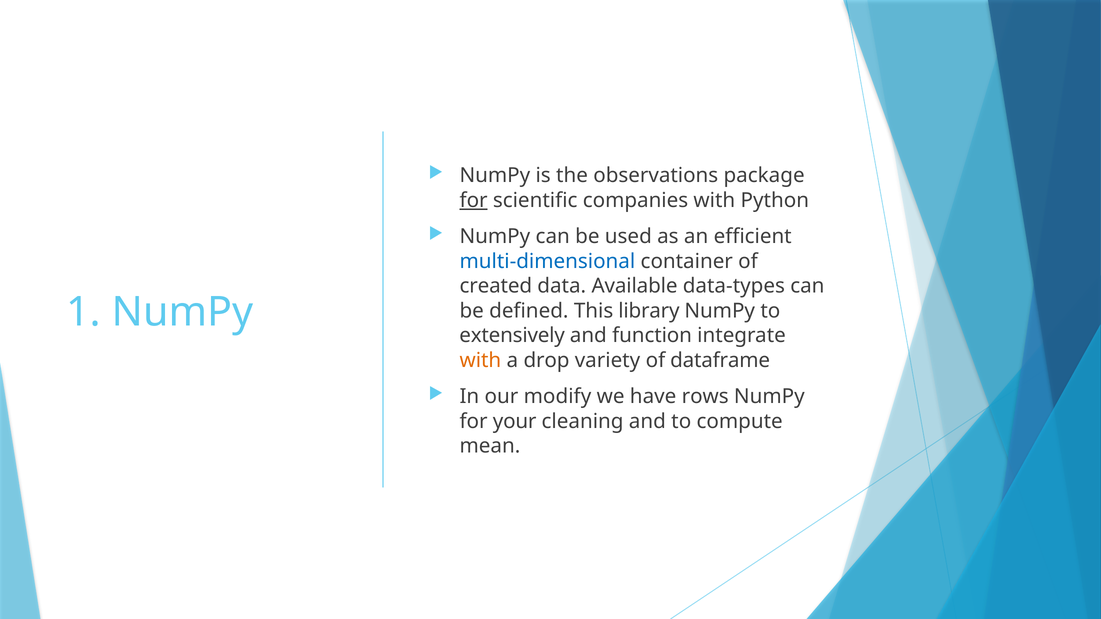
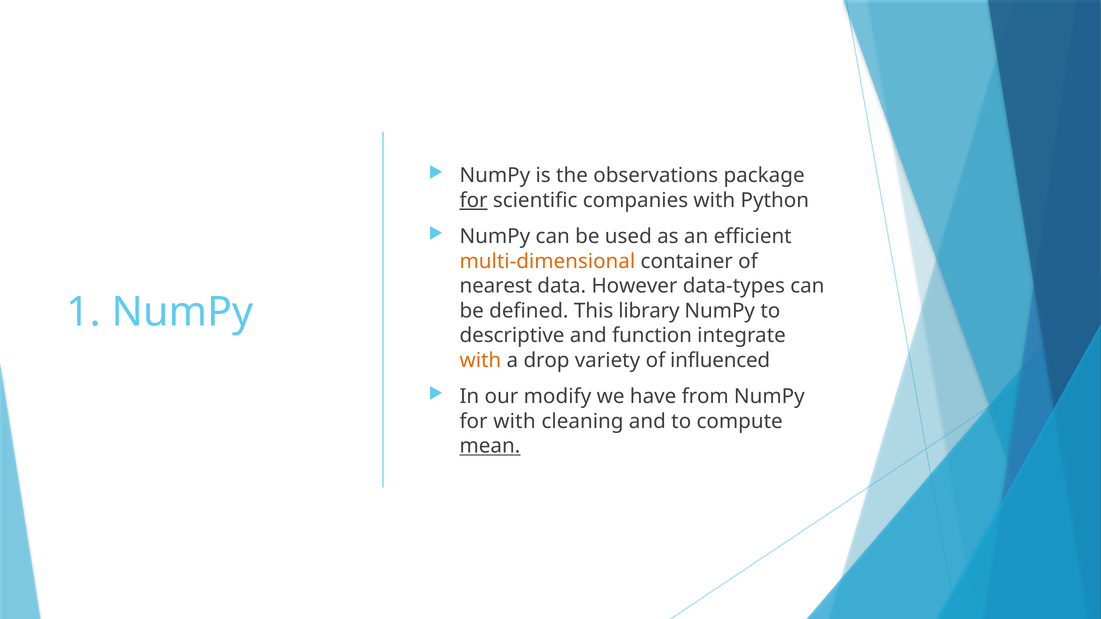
multi-dimensional colour: blue -> orange (547, 262)
created: created -> nearest (496, 286)
Available: Available -> However (634, 286)
extensively: extensively -> descriptive (512, 336)
dataframe: dataframe -> influenced (720, 361)
rows: rows -> from (705, 397)
for your: your -> with (514, 422)
mean underline: none -> present (490, 446)
